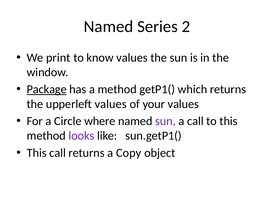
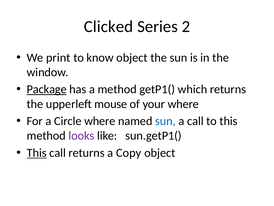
Named: Named -> Clicked (108, 27)
know values: values -> object (132, 57)
upperleft values: values -> mouse (111, 104)
your values: values -> where (183, 104)
sun colour: purple -> blue (165, 121)
This underline: none -> present (37, 152)
